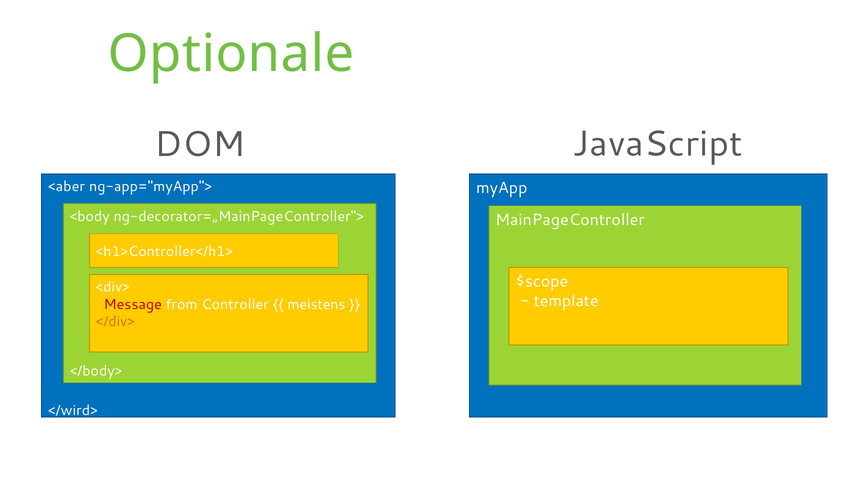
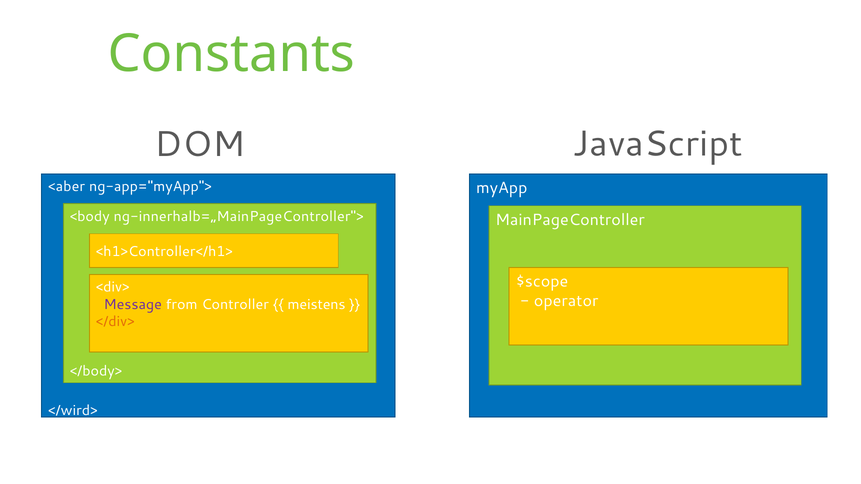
Optionale: Optionale -> Constants (231, 54)
ng-decorator=„MainPageController">: ng-decorator=„MainPageController"> -> ng-innerhalb=„MainPageController"> (239, 216)
template: template -> operator (566, 301)
Message colour: red -> purple (133, 305)
